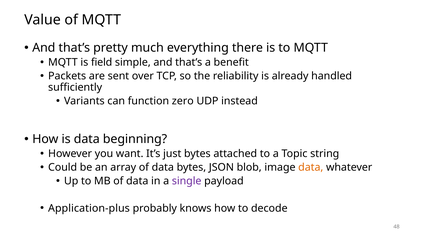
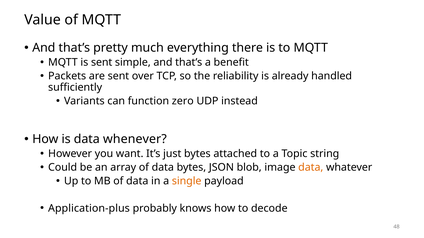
is field: field -> sent (102, 63)
beginning: beginning -> whenever (135, 139)
single colour: purple -> orange (187, 181)
